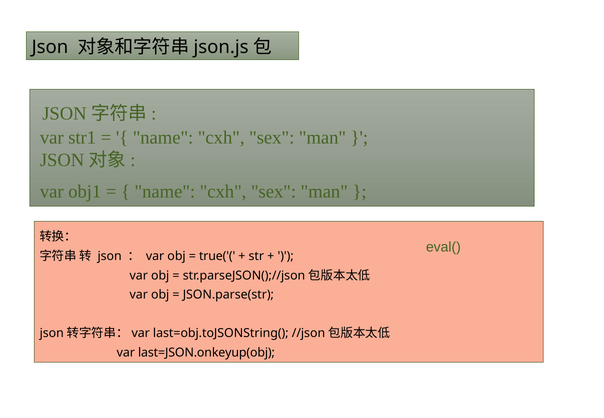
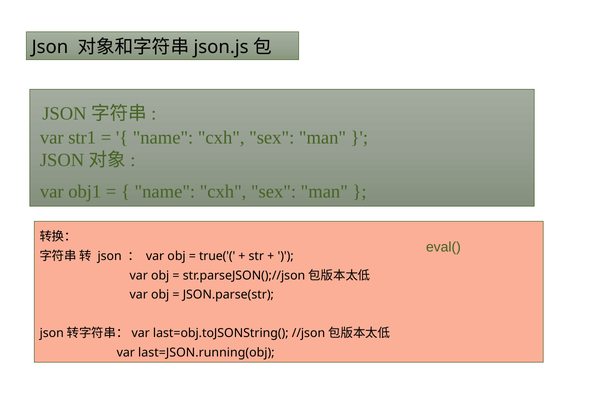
last=JSON.onkeyup(obj: last=JSON.onkeyup(obj -> last=JSON.running(obj (206, 353)
